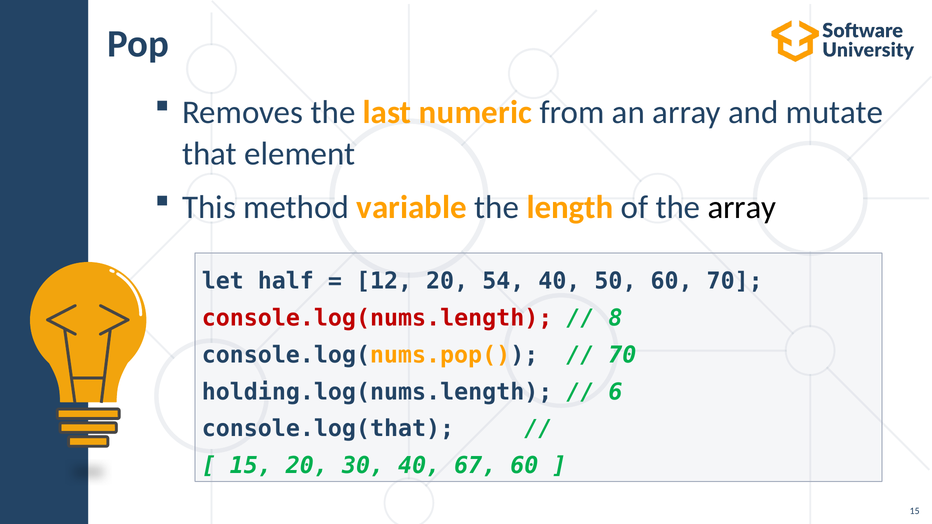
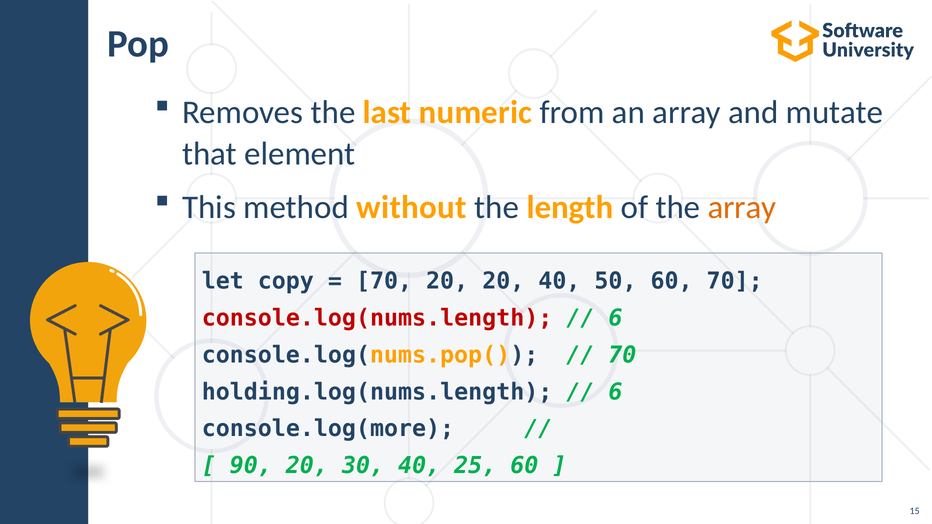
variable: variable -> without (411, 207)
array colour: black -> orange (742, 207)
half: half -> copy (286, 281)
12: 12 -> 70 (384, 281)
20 54: 54 -> 20 (503, 281)
8: 8 -> 6 (615, 318)
console.log(that: console.log(that -> console.log(more (328, 429)
15: 15 -> 90 (251, 466)
67: 67 -> 25 (475, 466)
